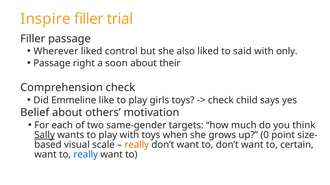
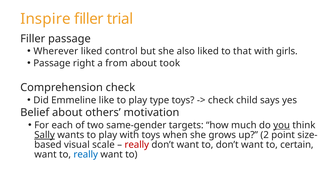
said: said -> that (242, 51)
only: only -> girls (287, 51)
soon: soon -> from (116, 63)
their: their -> took (170, 63)
girls: girls -> type (159, 100)
you underline: none -> present (282, 126)
0: 0 -> 2 (265, 135)
really colour: orange -> red (137, 145)
